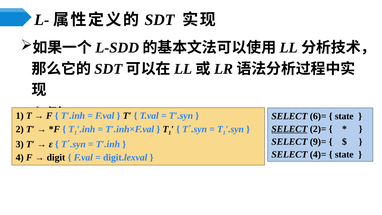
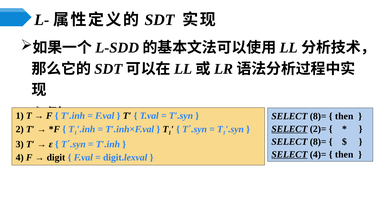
6)=: 6)= -> 8)= (318, 116)
state: state -> then (344, 116)
9)=: 9)= -> 8)= (318, 142)
SELECT underline: none -> present (289, 154)
state: state -> then (344, 154)
